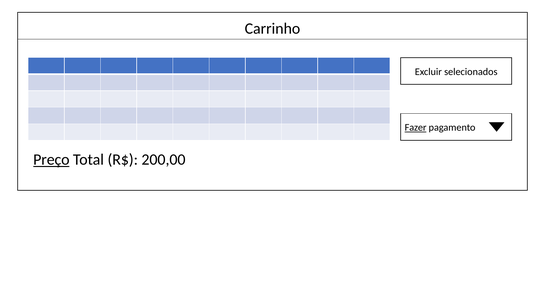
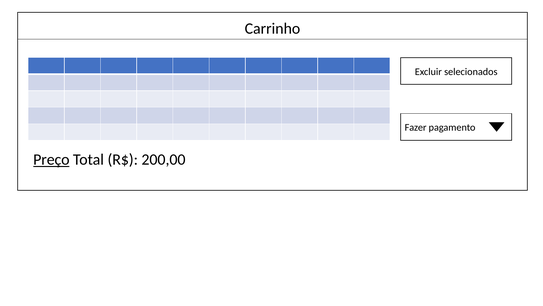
Fazer underline: present -> none (416, 127)
